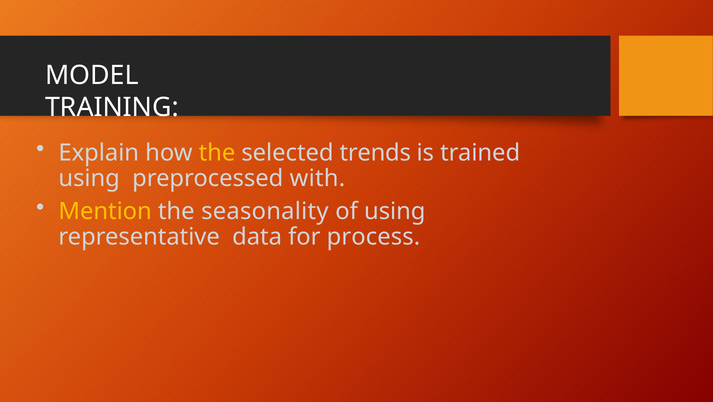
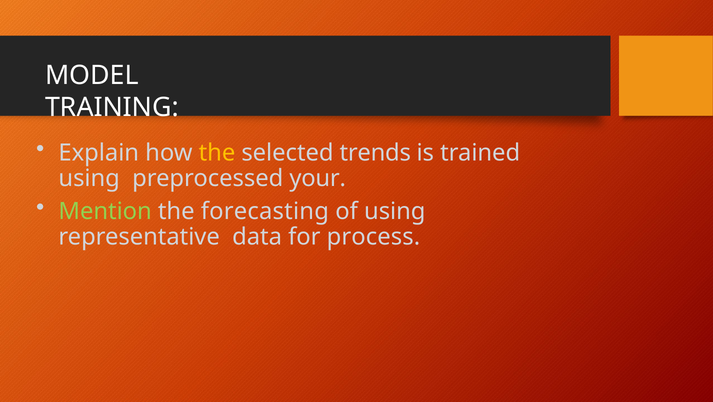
with: with -> your (318, 178)
Mention colour: yellow -> light green (105, 211)
seasonality: seasonality -> forecasting (265, 211)
